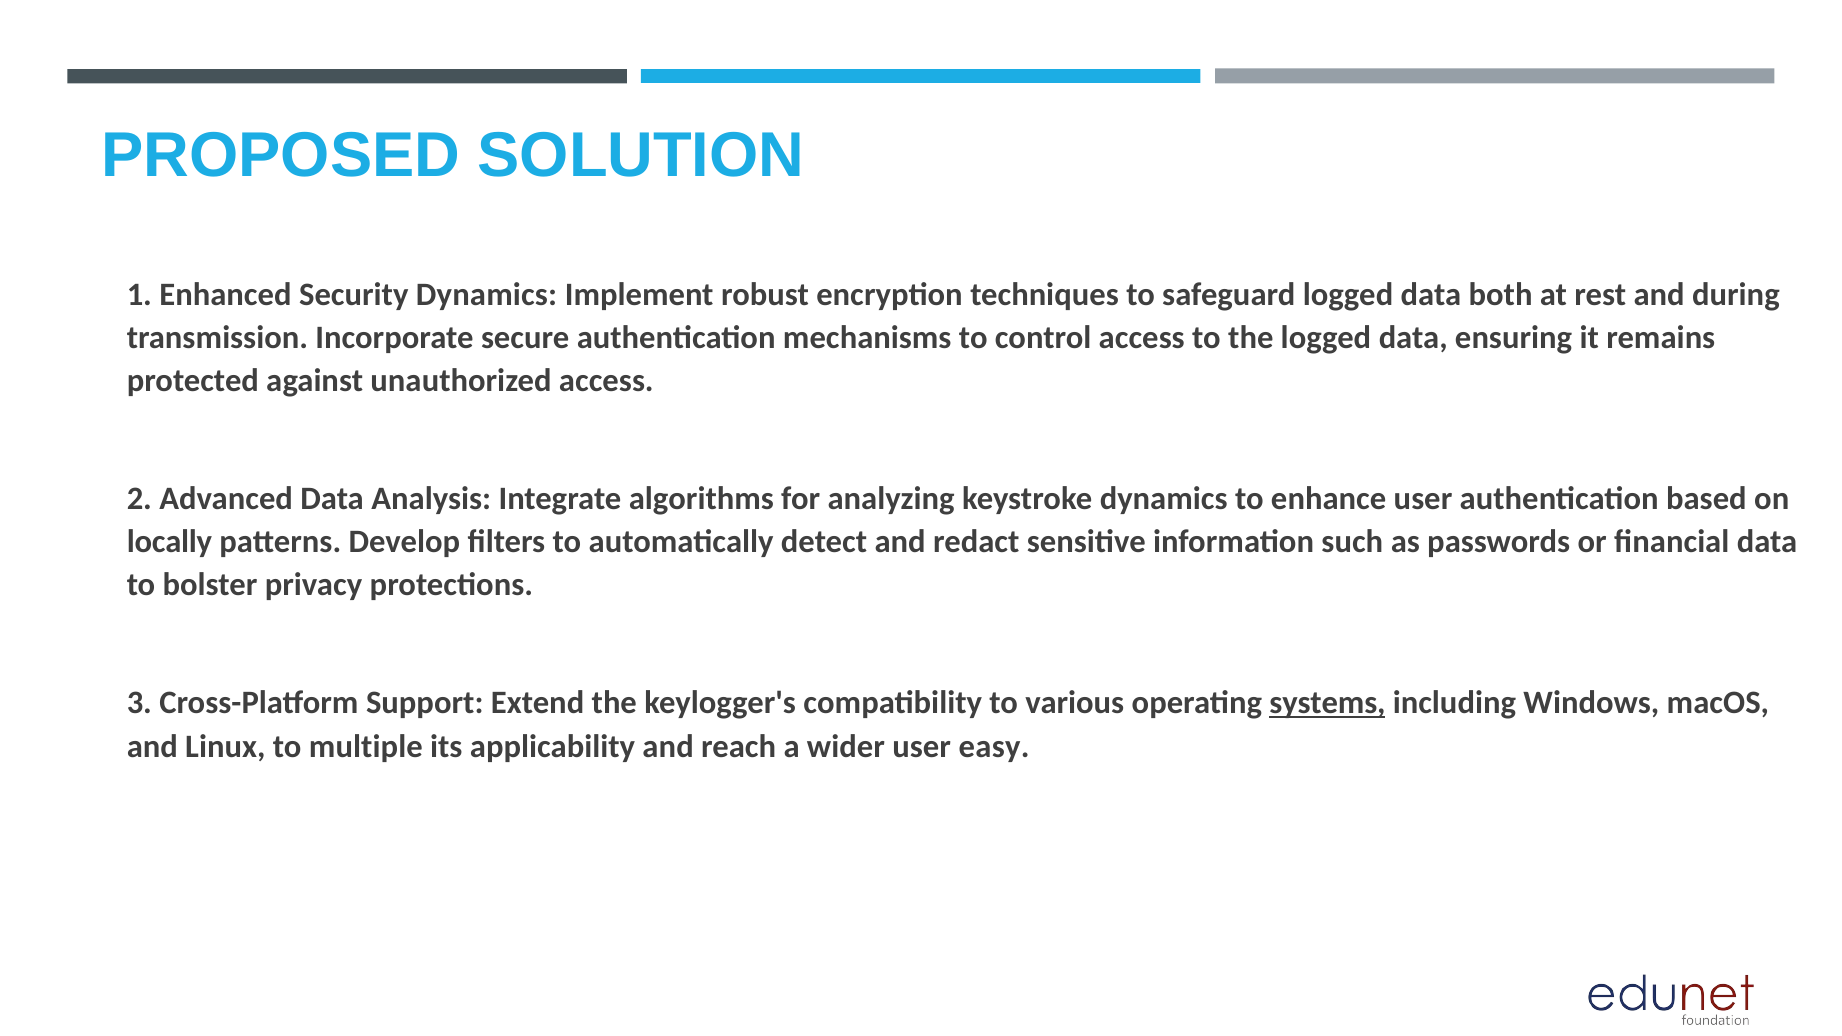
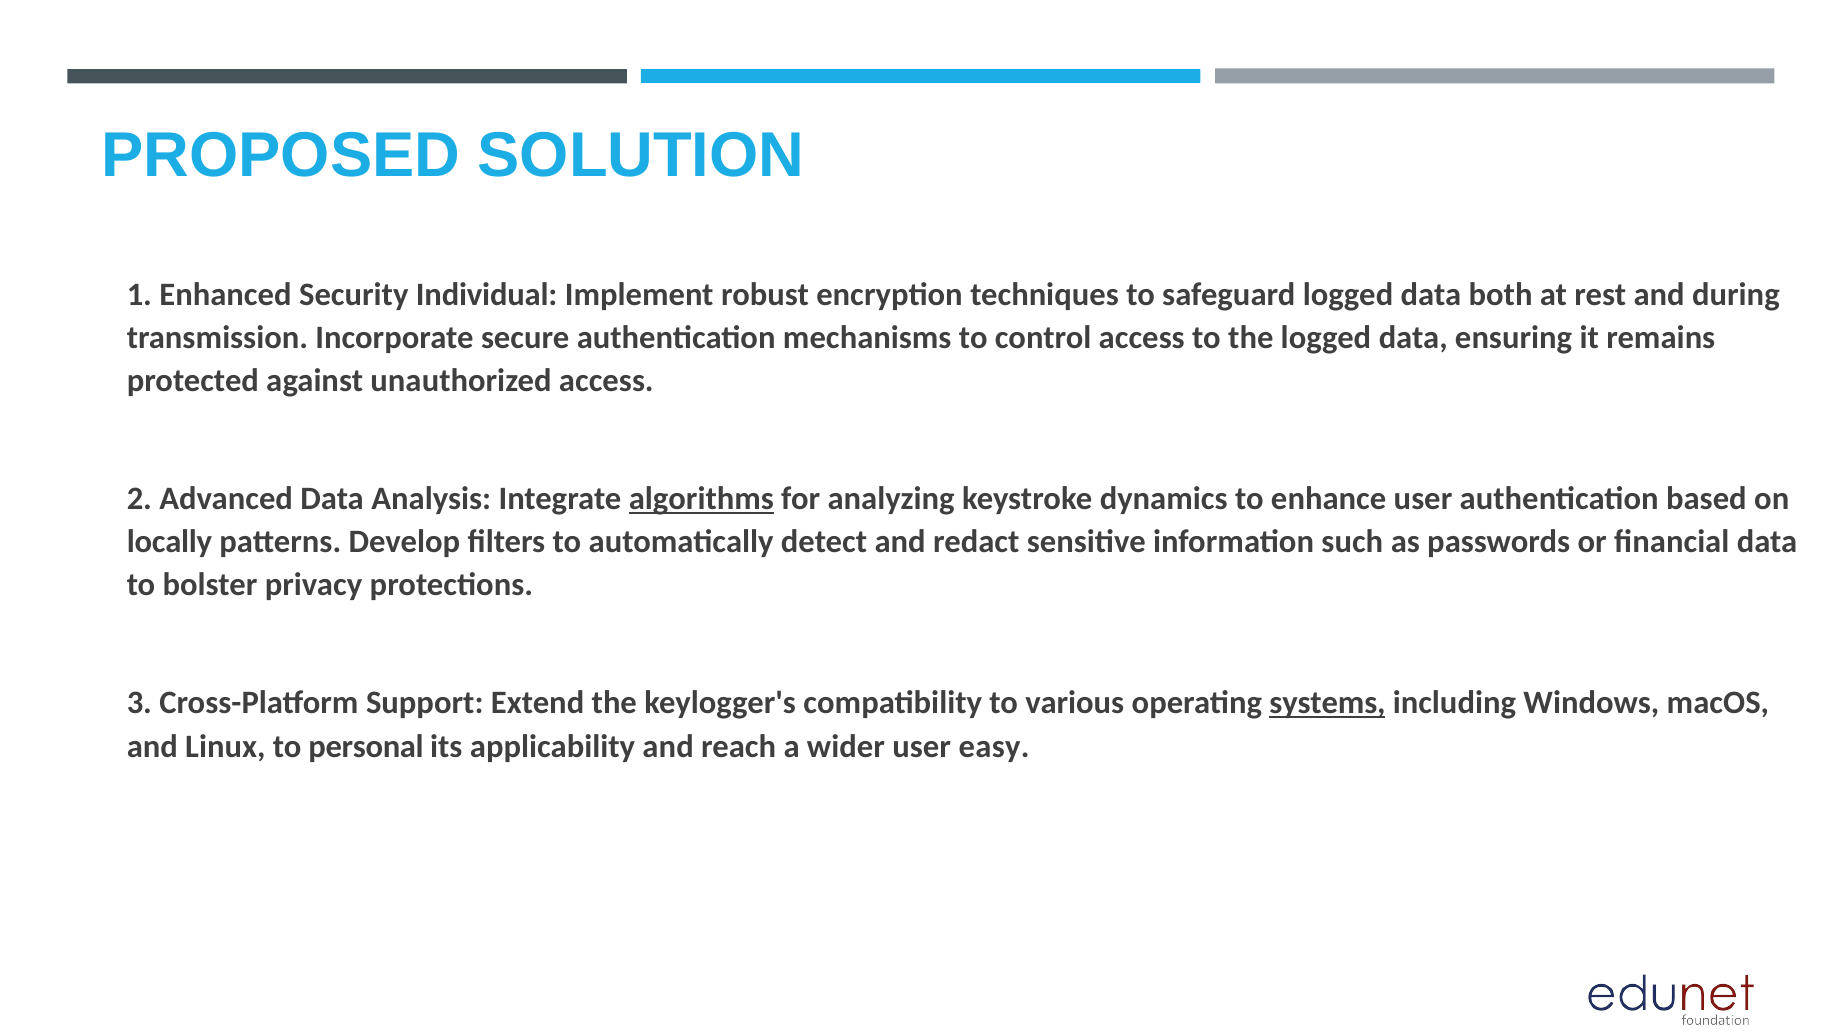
Security Dynamics: Dynamics -> Individual (487, 294)
algorithms underline: none -> present (701, 499)
multiple: multiple -> personal (366, 746)
